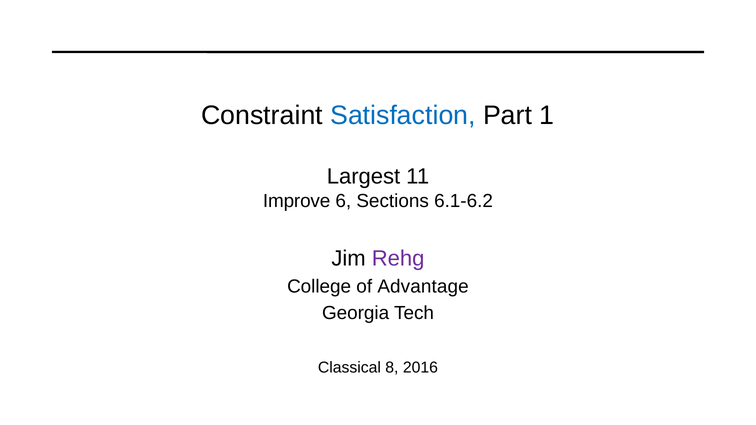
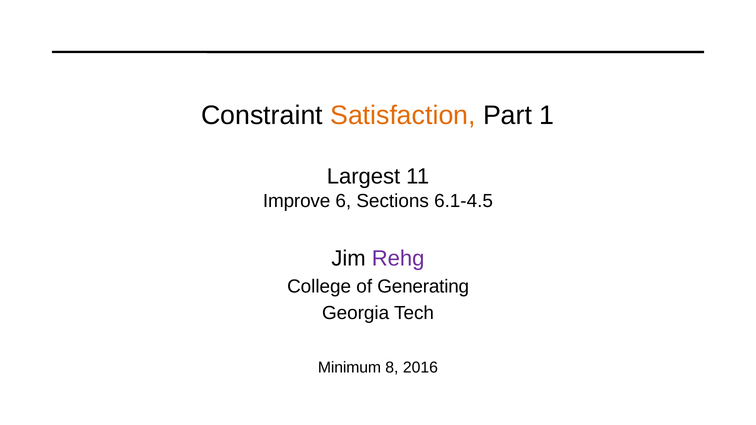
Satisfaction colour: blue -> orange (403, 115)
6.1-6.2: 6.1-6.2 -> 6.1-4.5 (464, 201)
Advantage: Advantage -> Generating (423, 287)
Classical: Classical -> Minimum (350, 368)
